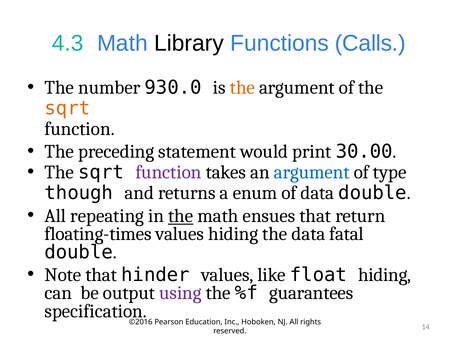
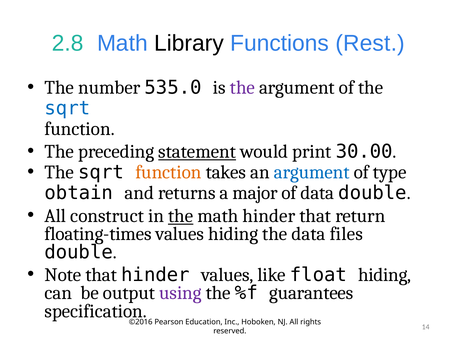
4.3: 4.3 -> 2.8 (68, 43)
Calls: Calls -> Rest (370, 43)
930.0: 930.0 -> 535.0 (173, 87)
the colour: orange -> purple (242, 87)
sqrt colour: orange -> blue (67, 108)
statement underline: none -> present (197, 151)
function colour: purple -> orange (168, 172)
though: though -> obtain (79, 193)
enum: enum -> major (255, 193)
repeating: repeating -> construct (107, 216)
math ensues: ensues -> hinder (269, 216)
fatal: fatal -> files (346, 234)
